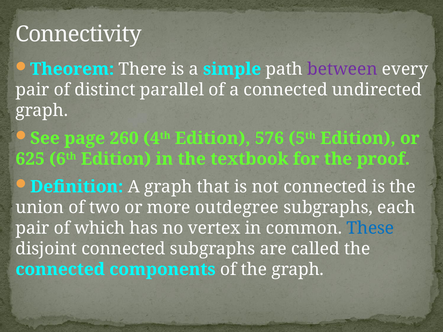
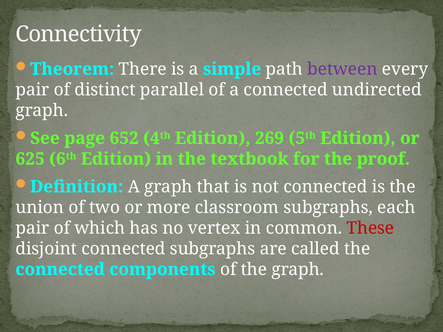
260: 260 -> 652 (124, 138)
576: 576 -> 269 (269, 138)
outdegree: outdegree -> classroom (237, 208)
These colour: blue -> red (370, 228)
